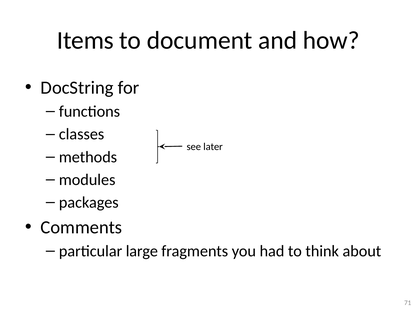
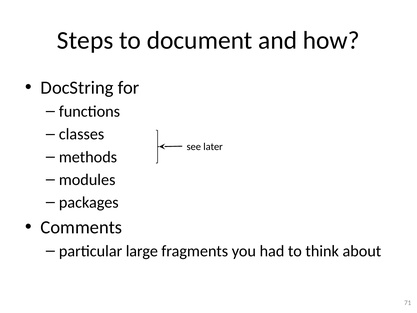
Items: Items -> Steps (85, 40)
